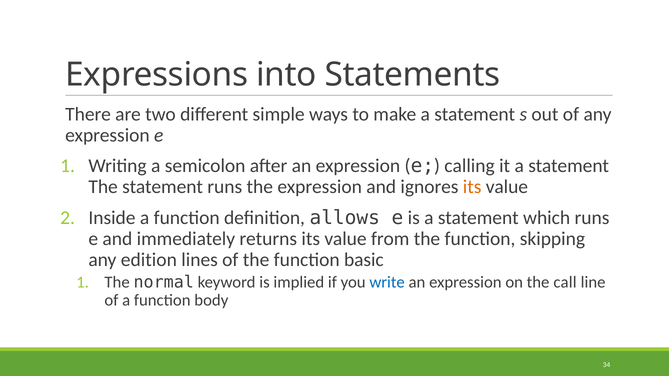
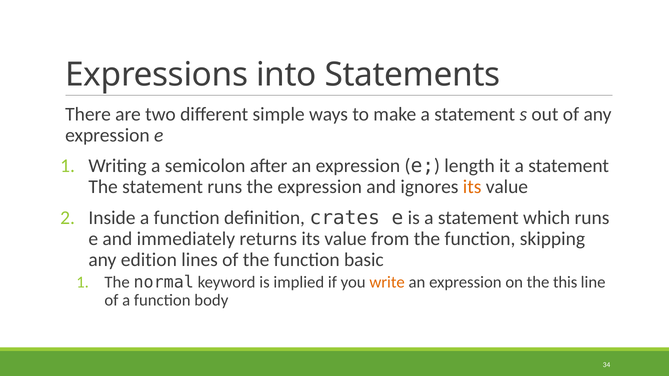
calling: calling -> length (470, 166)
allows: allows -> crates (345, 218)
write colour: blue -> orange (387, 282)
call: call -> this (565, 282)
